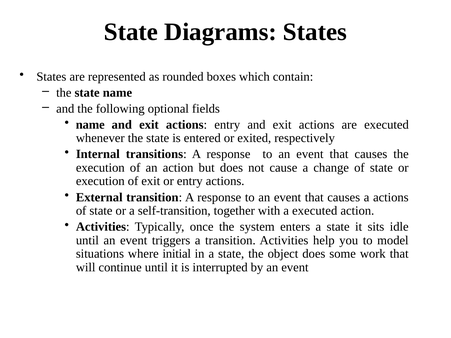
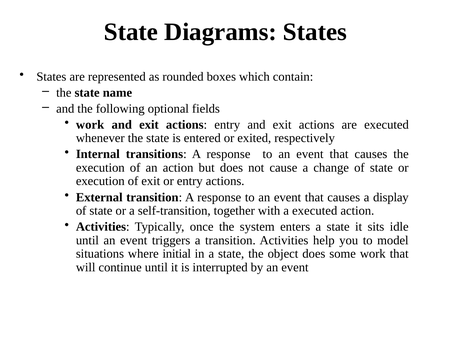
name: name -> work (90, 125)
a actions: actions -> display (391, 197)
